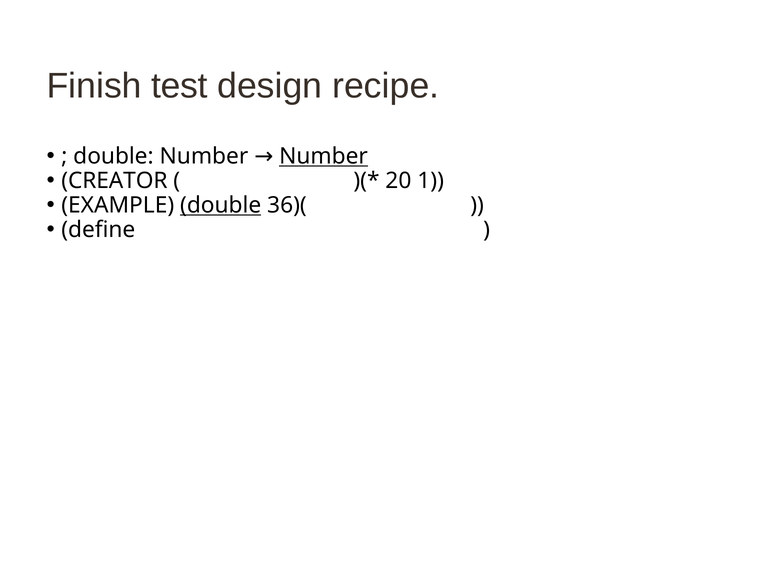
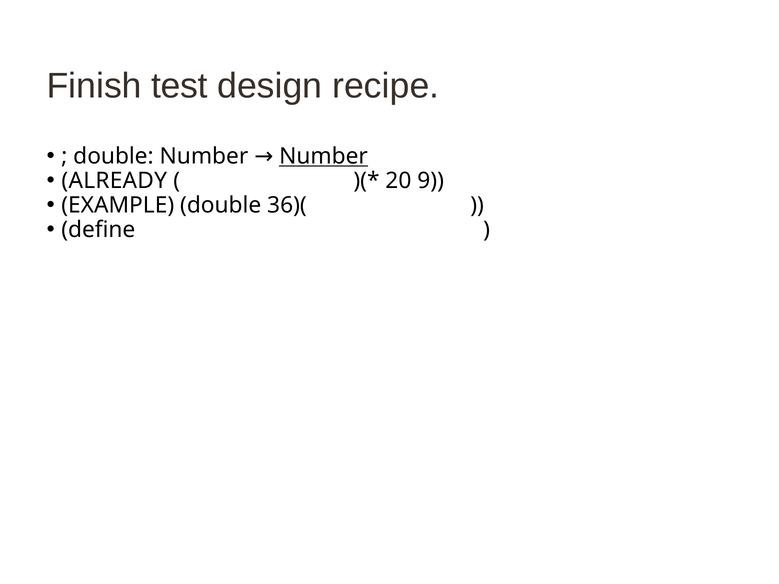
CREATOR: CREATOR -> ALREADY (114, 181)
1: 1 -> 9 (431, 181)
double underline: present -> none (221, 205)
